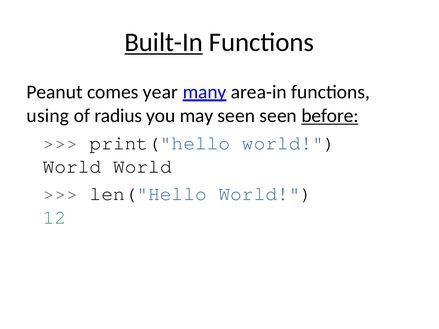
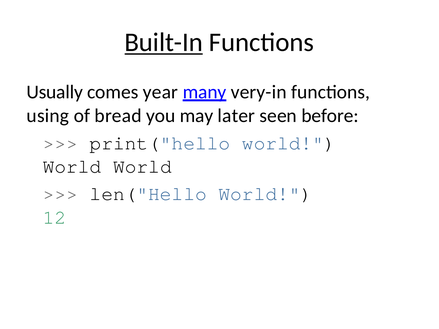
Peanut: Peanut -> Usually (55, 92)
area-in: area-in -> very-in (259, 92)
radius: radius -> bread (118, 116)
may seen: seen -> later (236, 116)
before underline: present -> none (330, 116)
